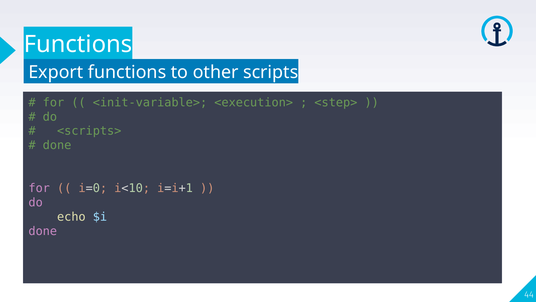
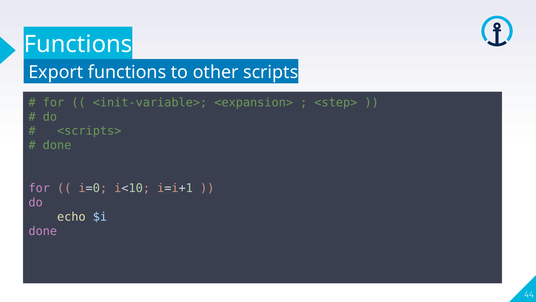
<execution>: <execution> -> <expansion> (254, 102)
